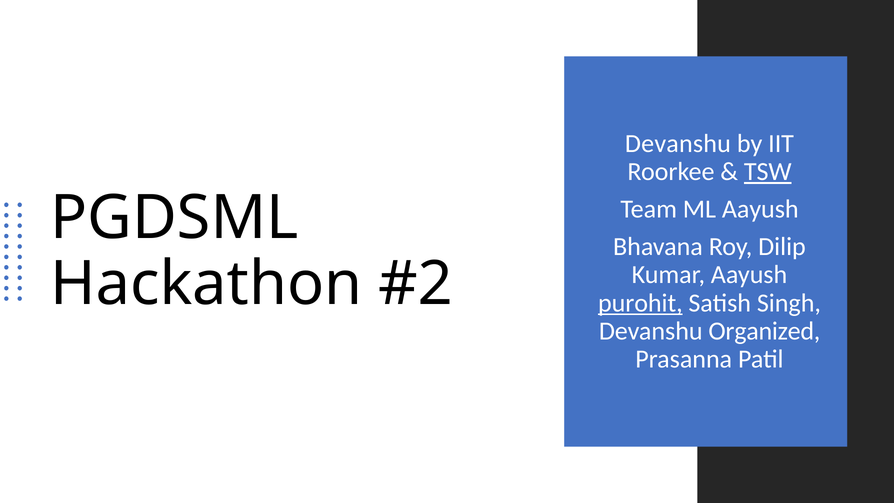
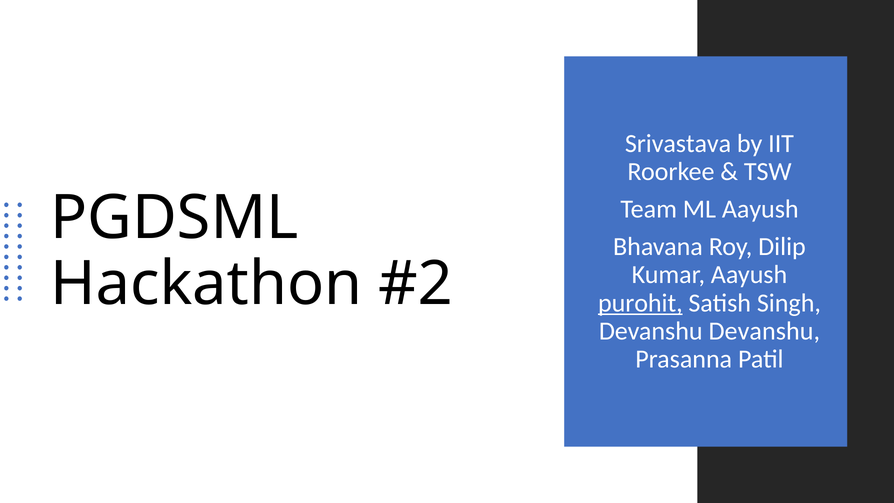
Devanshu: Devanshu -> Srivastava (678, 144)
TSW underline: present -> none (768, 172)
Devanshu Organized: Organized -> Devanshu (764, 331)
